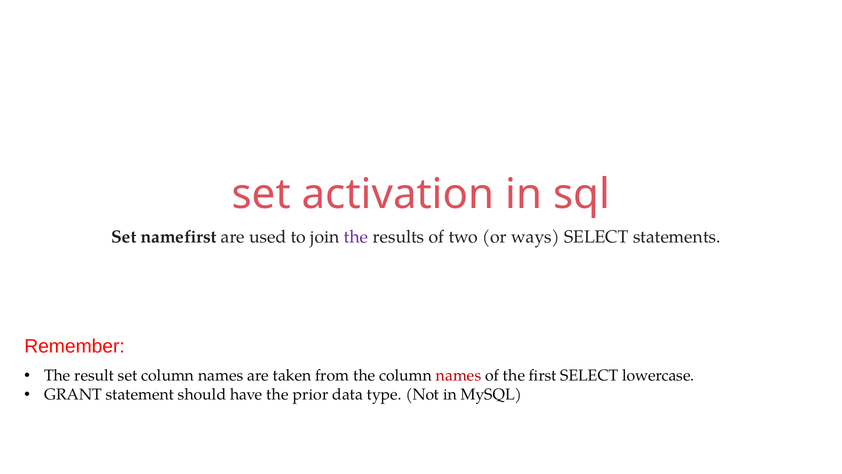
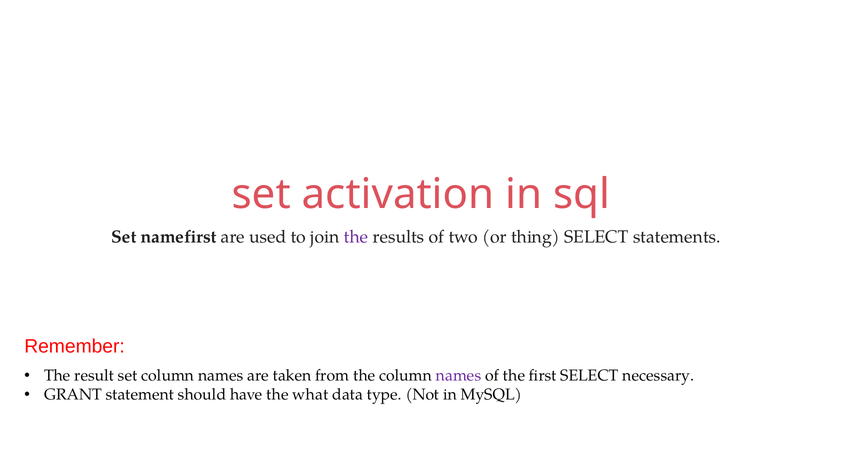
ways: ways -> thing (536, 237)
names colour: red -> purple (459, 375)
lowercase: lowercase -> necessary (658, 375)
prior: prior -> what (310, 394)
